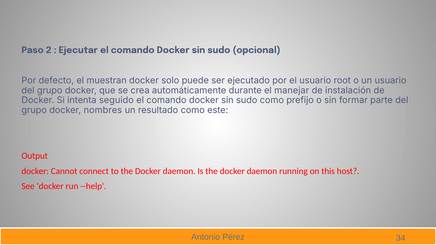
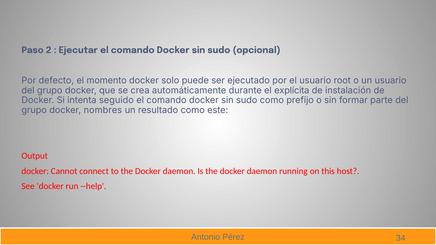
muestran: muestran -> momento (107, 81)
manejar: manejar -> explícita (292, 90)
